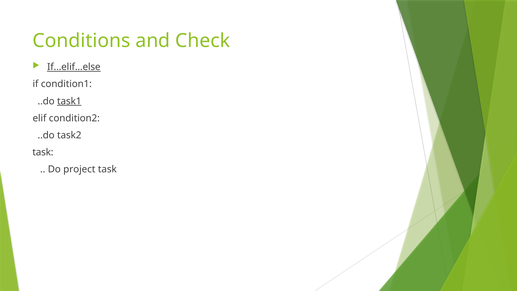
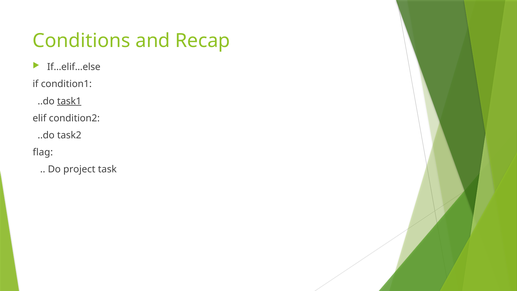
Check: Check -> Recap (203, 41)
If…elif…else underline: present -> none (74, 67)
task: task -> flag (43, 152)
